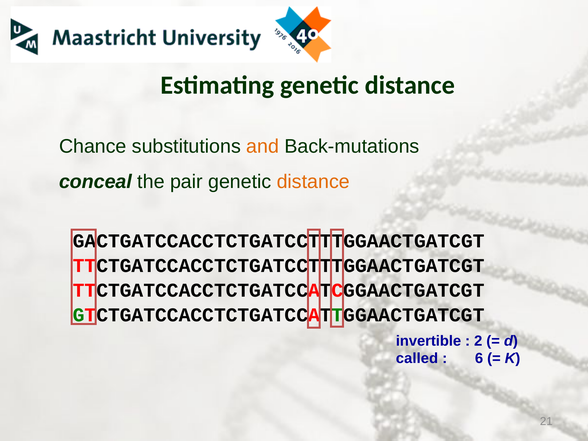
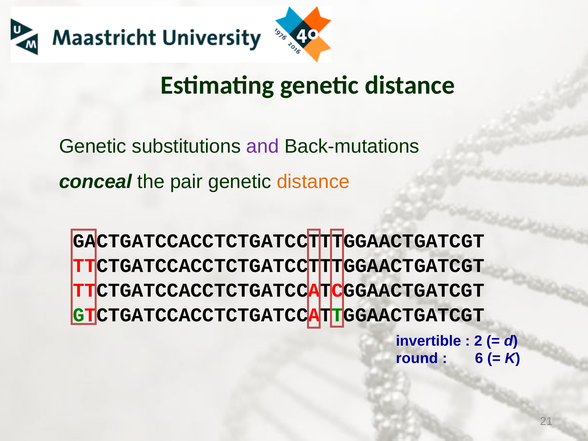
Chance: Chance -> Genetic (93, 146)
and colour: orange -> purple (263, 146)
called: called -> round (417, 358)
